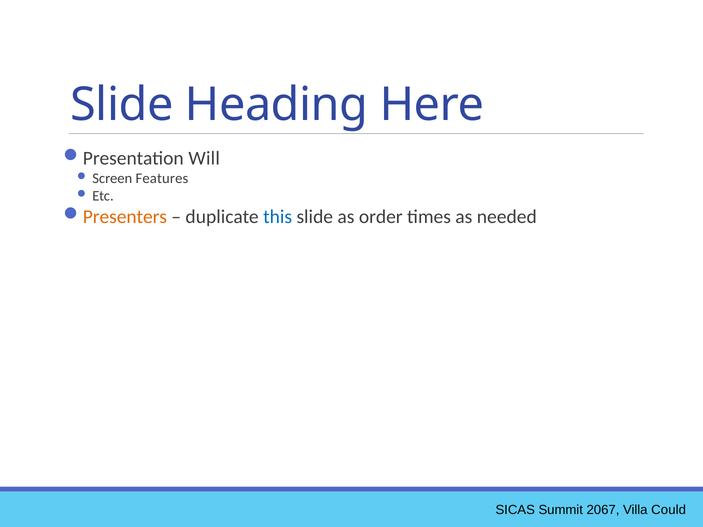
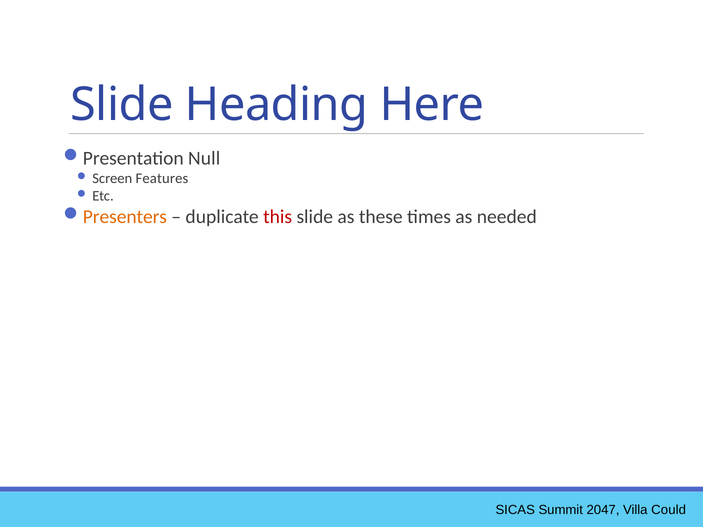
Will: Will -> Null (204, 158)
this colour: blue -> red (278, 217)
order: order -> these (381, 217)
2067: 2067 -> 2047 (603, 510)
